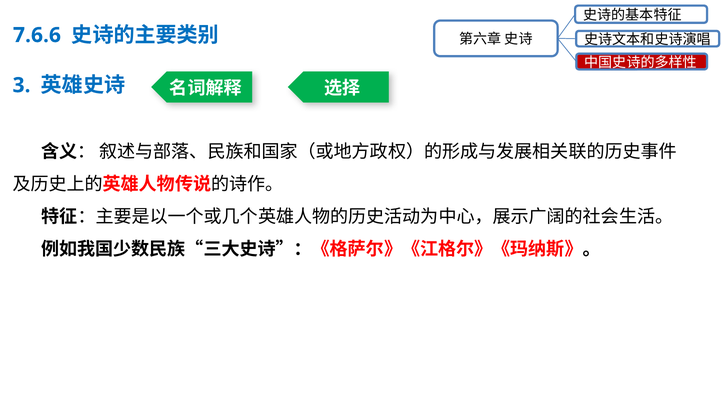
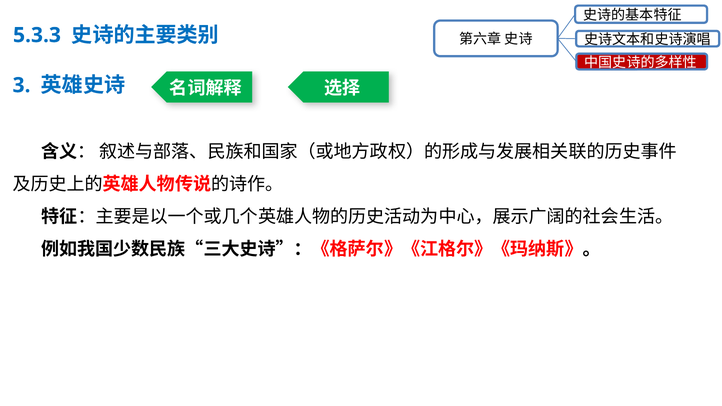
7.6.6: 7.6.6 -> 5.3.3 (37, 35)
